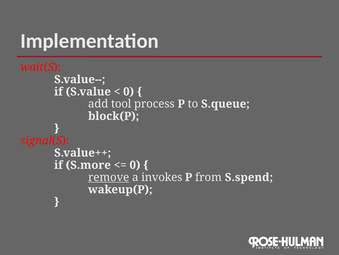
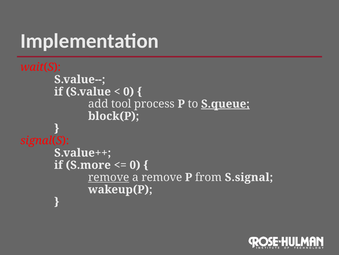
S.queue underline: none -> present (225, 104)
a invokes: invokes -> remove (162, 177)
S.spend: S.spend -> S.signal (249, 177)
